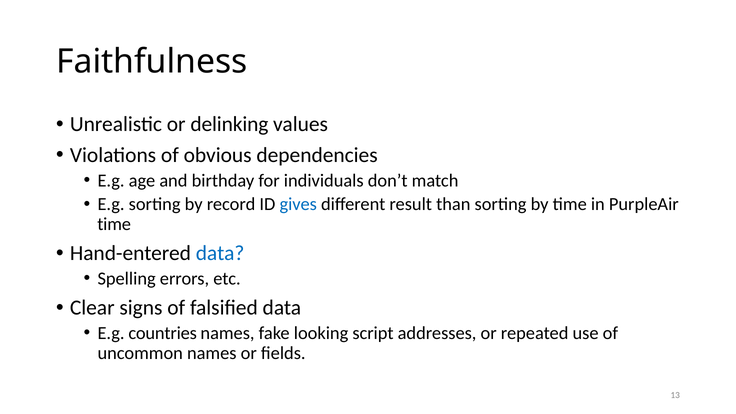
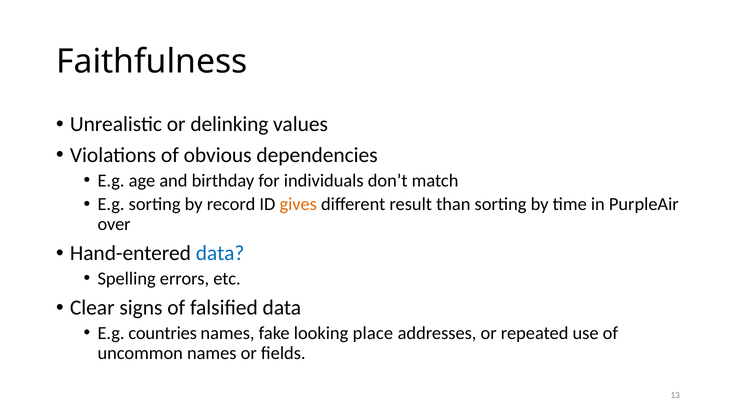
gives colour: blue -> orange (298, 204)
time: time -> over (114, 224)
script: script -> place (373, 333)
